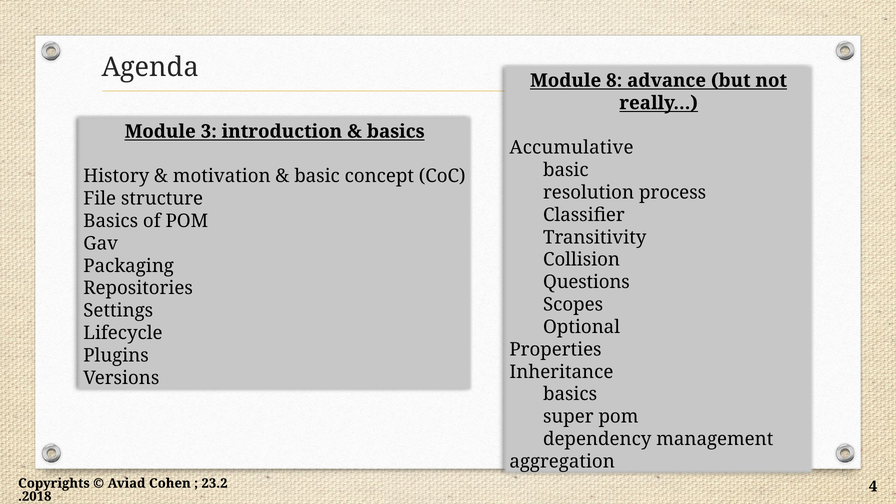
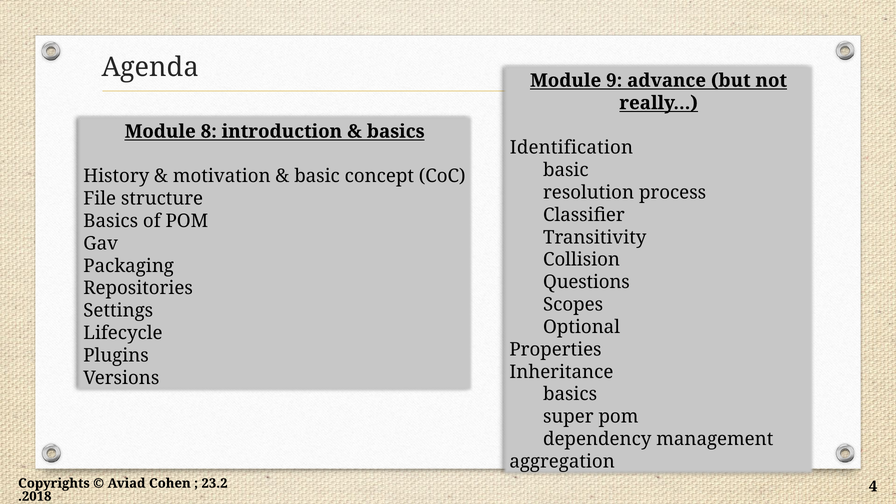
8: 8 -> 9 (614, 81)
3: 3 -> 8 (209, 131)
Accumulative: Accumulative -> Identification (571, 148)
